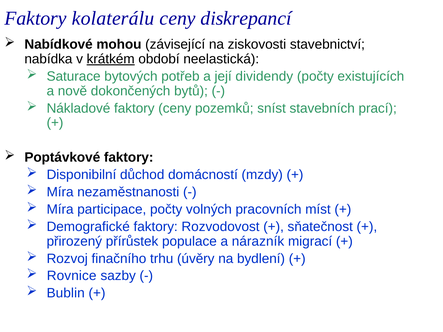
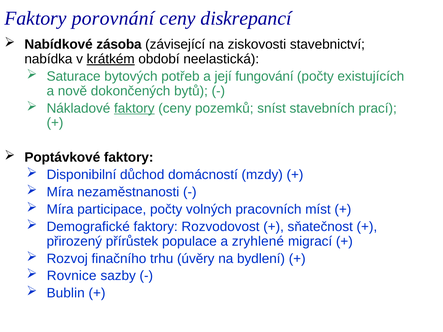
kolaterálu: kolaterálu -> porovnání (113, 18)
mohou: mohou -> zásoba (119, 44)
dividendy: dividendy -> fungování (264, 76)
faktory underline: none -> present (134, 108)
nárazník: nárazník -> zryhlené (258, 241)
